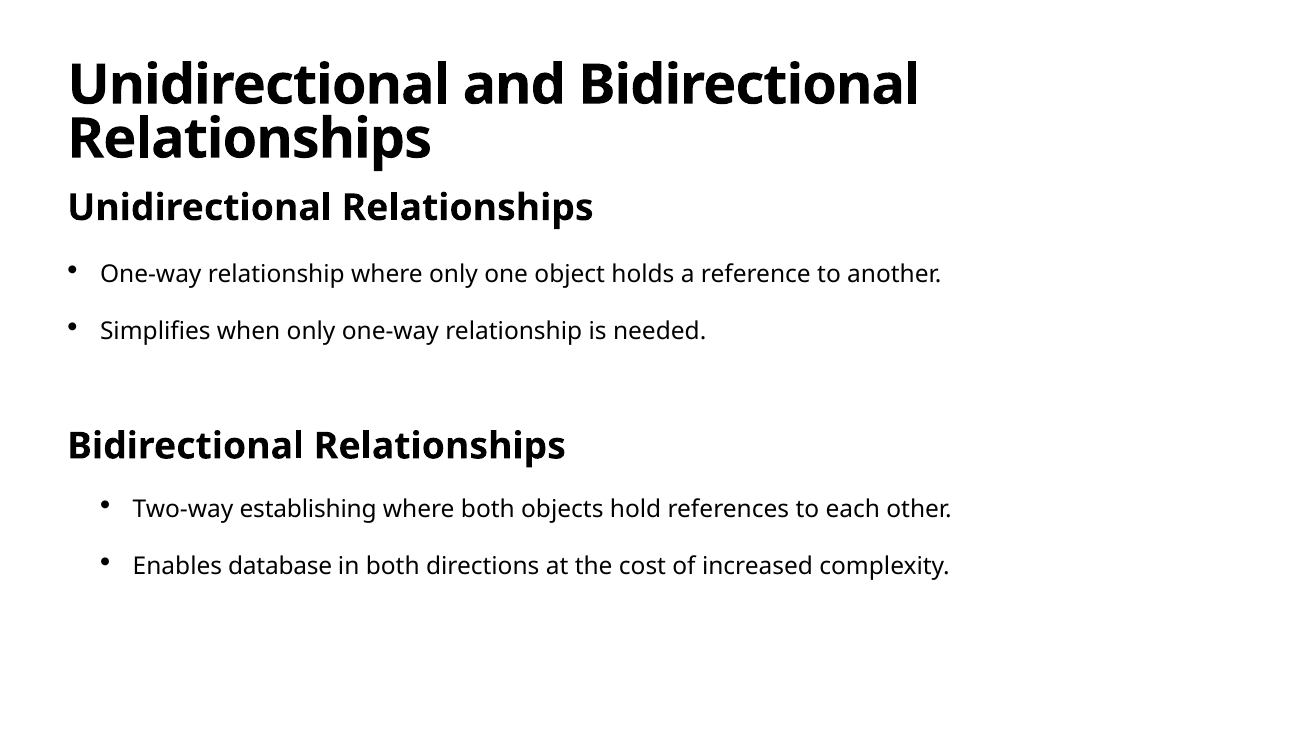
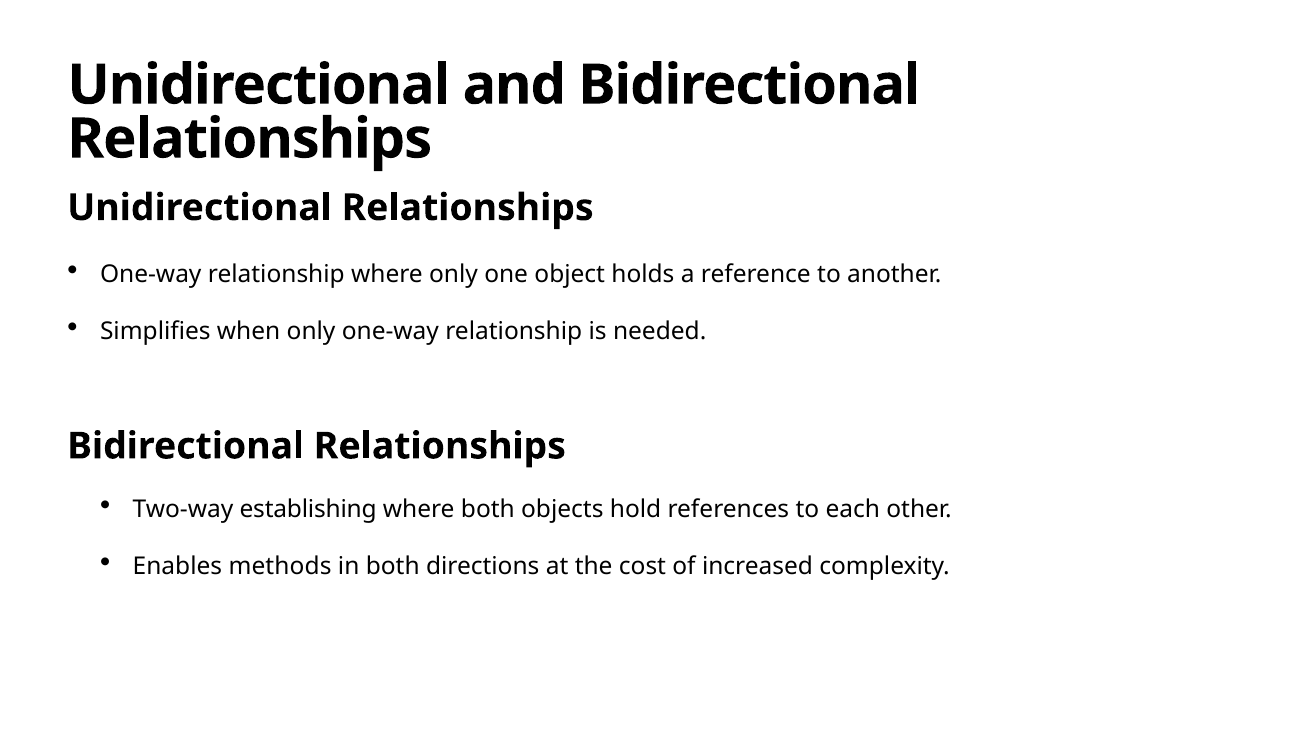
database: database -> methods (280, 567)
